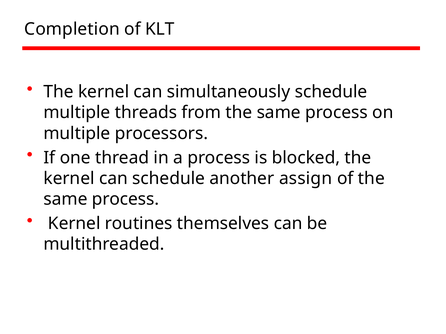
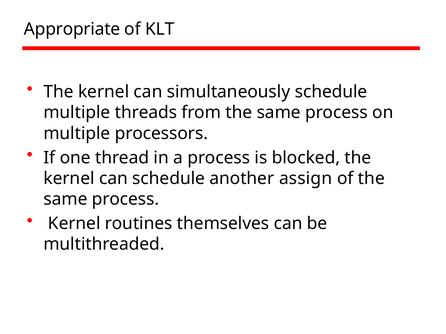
Completion: Completion -> Appropriate (72, 29)
